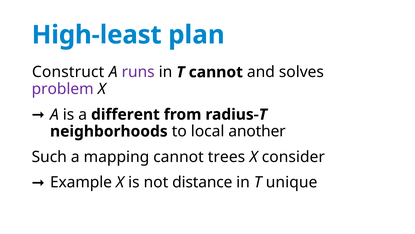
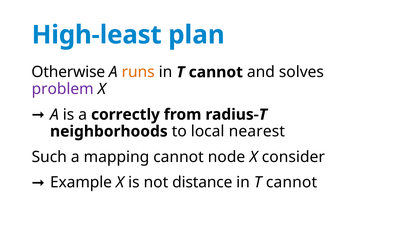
Construct: Construct -> Otherwise (68, 72)
runs colour: purple -> orange (138, 72)
different: different -> correctly (125, 114)
another: another -> nearest (257, 131)
trees: trees -> node (227, 157)
unique: unique -> cannot (292, 182)
